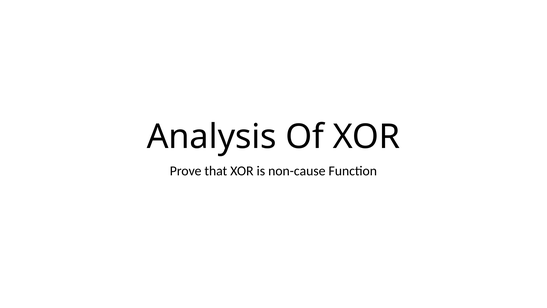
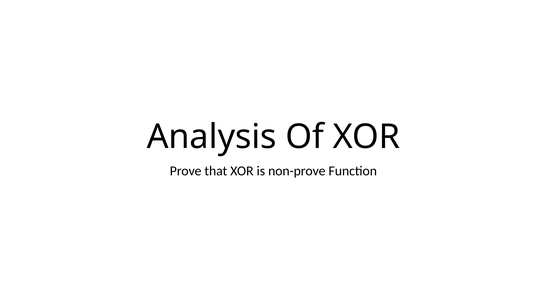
non-cause: non-cause -> non-prove (297, 171)
